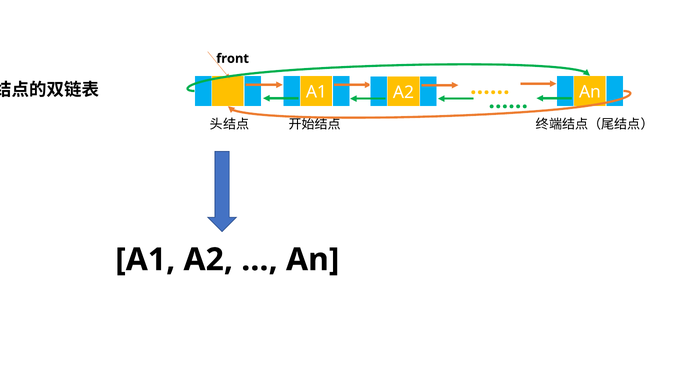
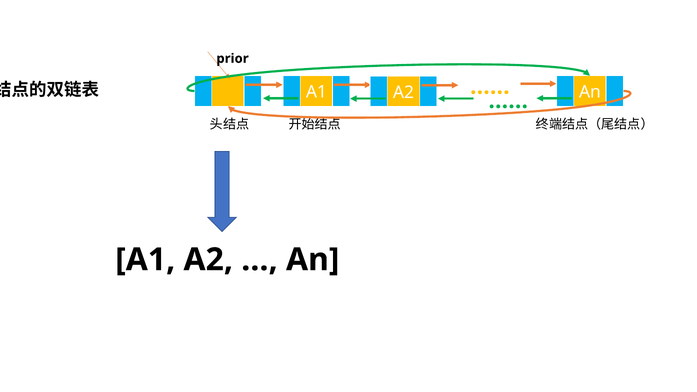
front: front -> prior (233, 59)
